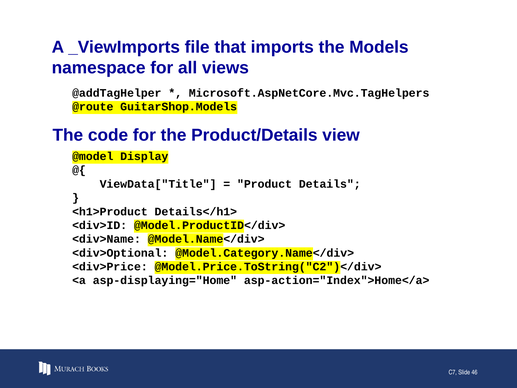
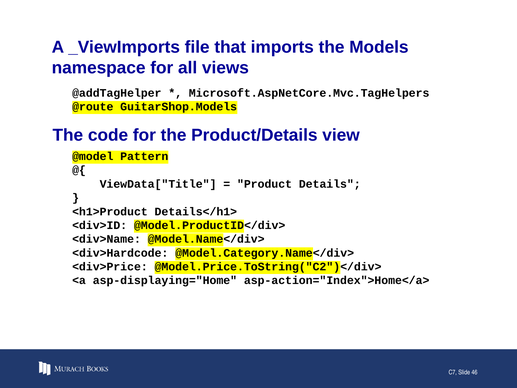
Display: Display -> Pattern (144, 156)
<div>Optional: <div>Optional -> <div>Hardcode (120, 253)
